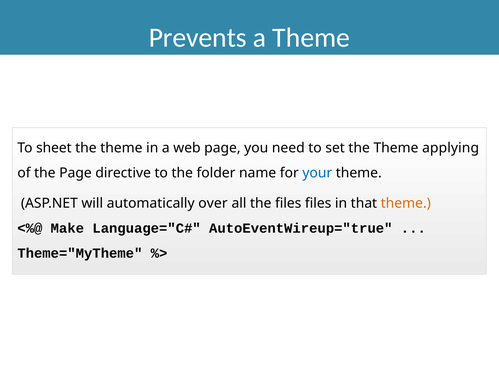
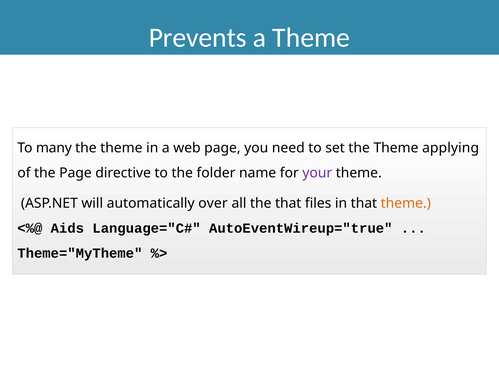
sheet: sheet -> many (54, 148)
your colour: blue -> purple (317, 173)
the files: files -> that (288, 203)
Make: Make -> Aids (67, 228)
